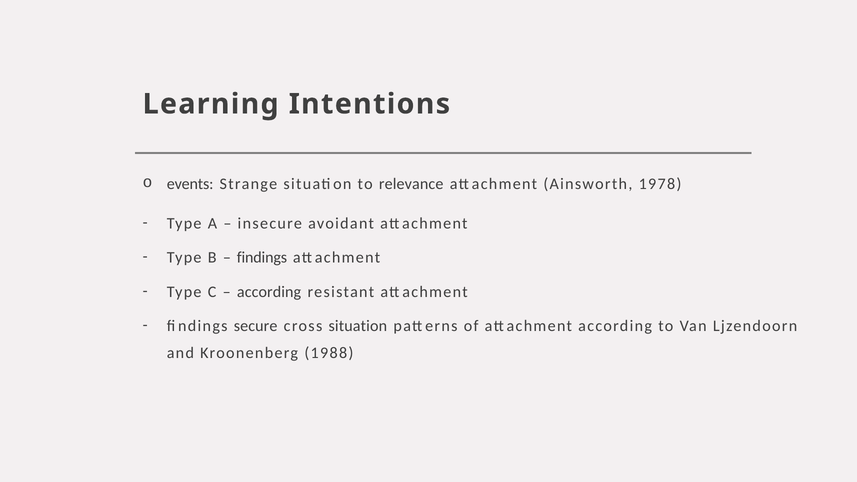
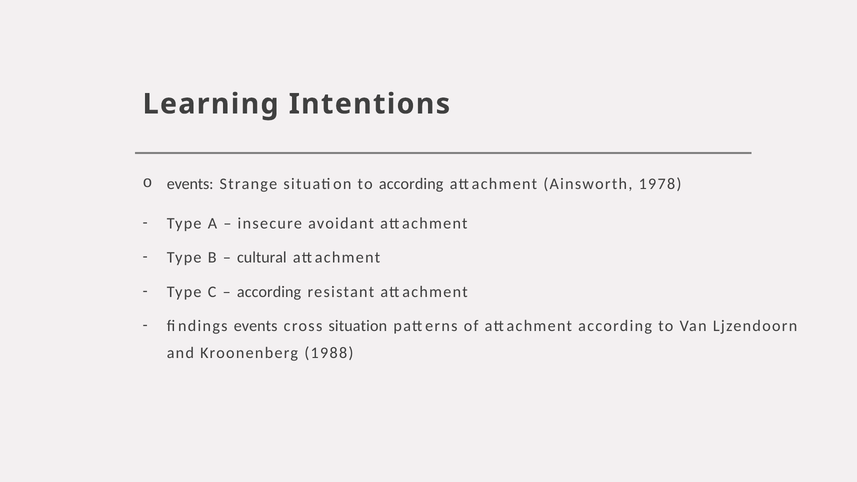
to relevance: relevance -> according (411, 184)
findings: findings -> cultural (262, 258)
findings secure: secure -> events (256, 326)
